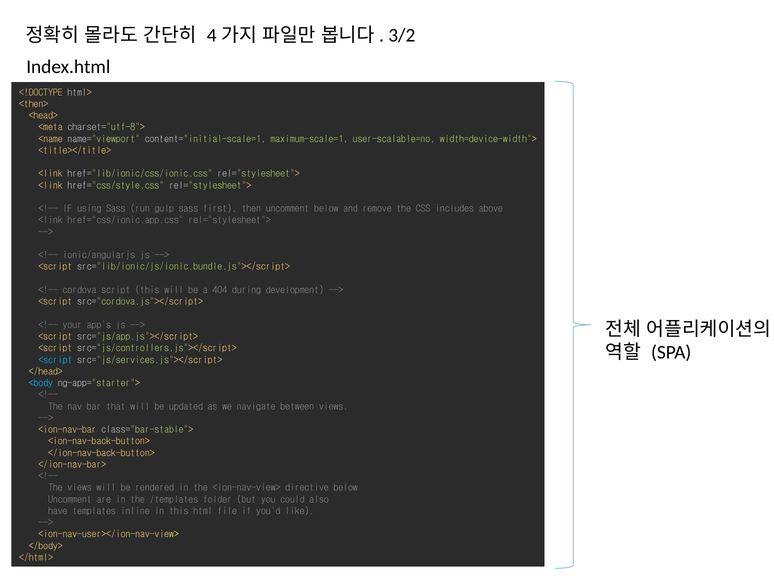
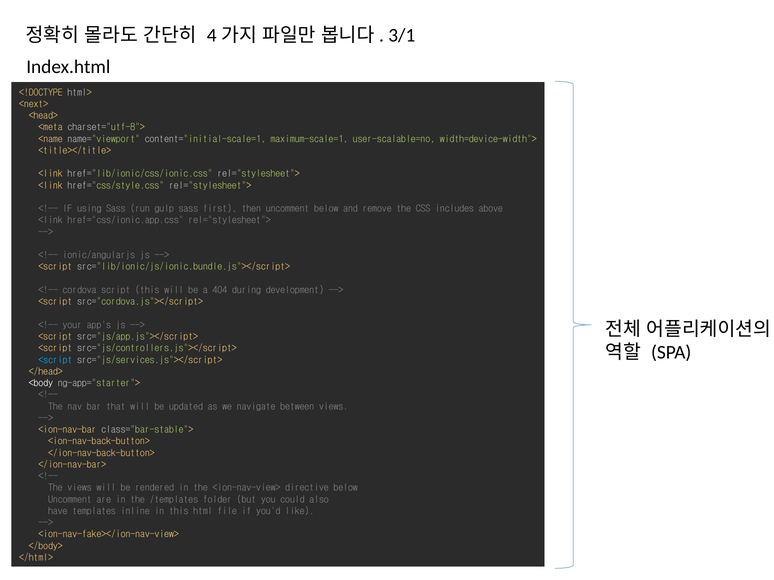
3/2: 3/2 -> 3/1 (402, 36)
<then>: <then> -> <next> (34, 104)
<body colour: light blue -> white (41, 383)
<ion-nav-user></ion-nav-view>: <ion-nav-user></ion-nav-view> -> <ion-nav-fake></ion-nav-view> (109, 535)
